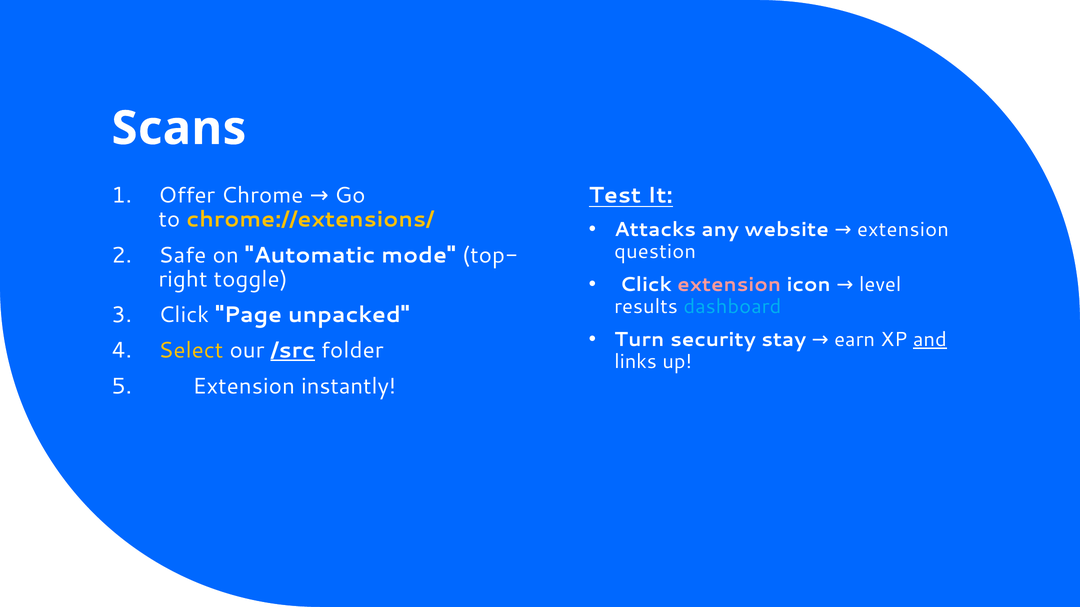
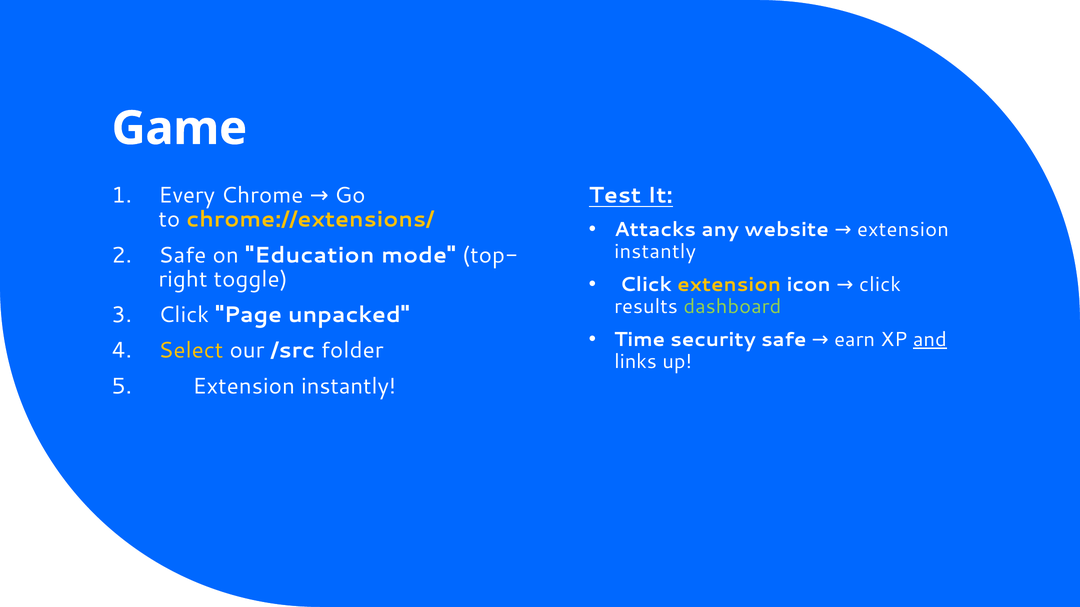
Scans: Scans -> Game (179, 129)
Offer: Offer -> Every (187, 195)
question: question -> instantly (655, 252)
Automatic: Automatic -> Education (310, 255)
extension colour: pink -> yellow (729, 285)
icon level: level -> click (880, 285)
dashboard colour: light blue -> light green (732, 307)
Turn: Turn -> Time (640, 340)
security stay: stay -> safe (784, 340)
/src underline: present -> none (293, 351)
